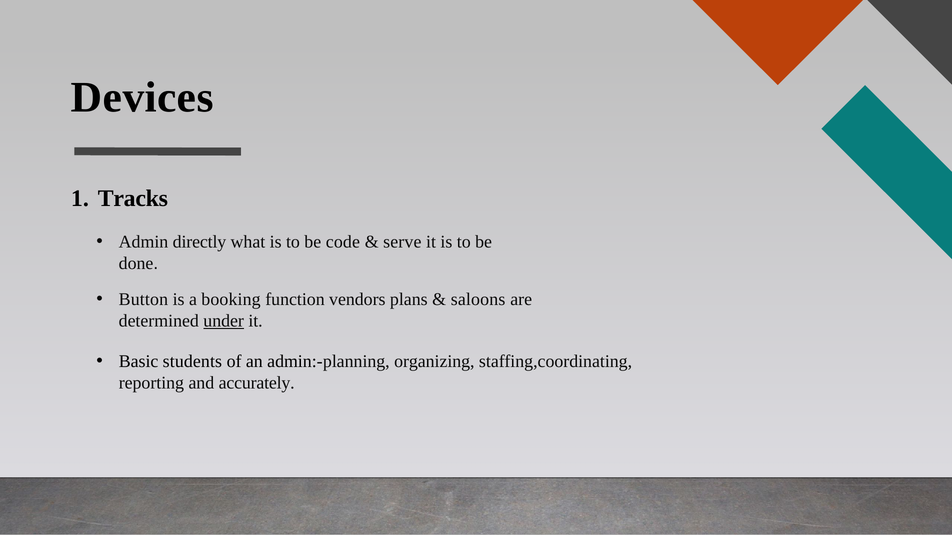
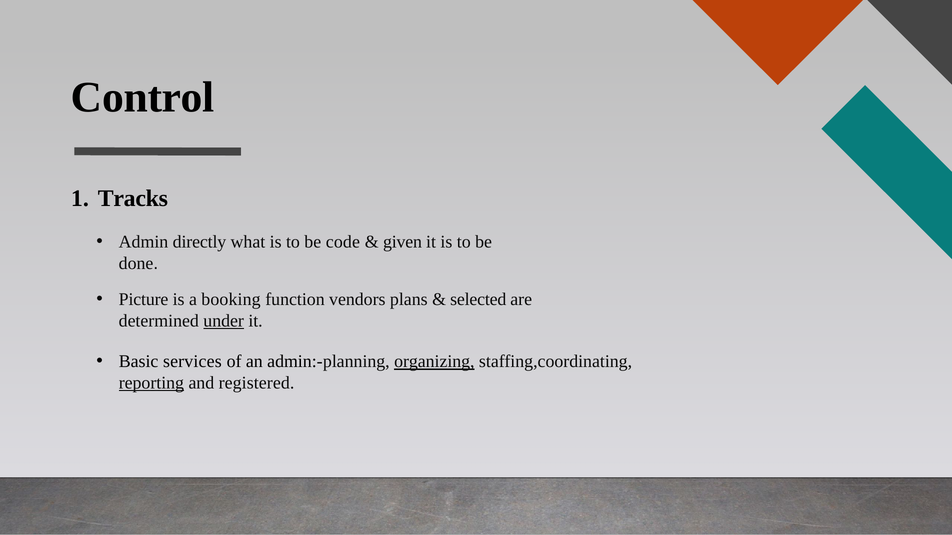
Devices: Devices -> Control (143, 97)
serve: serve -> given (402, 242)
Button: Button -> Picture (144, 300)
saloons: saloons -> selected (478, 300)
students: students -> services (192, 362)
organizing underline: none -> present (434, 362)
reporting underline: none -> present (151, 383)
accurately: accurately -> registered (257, 383)
